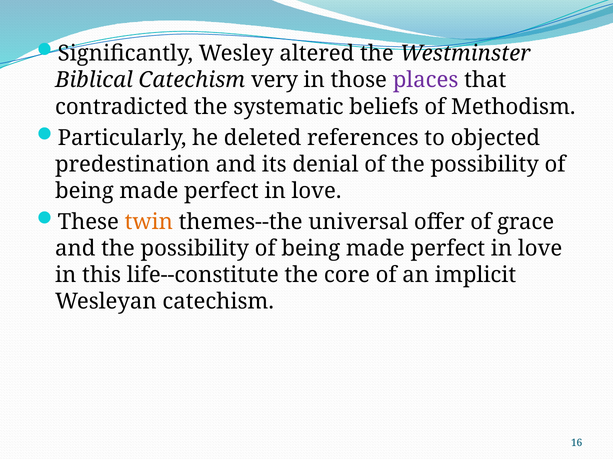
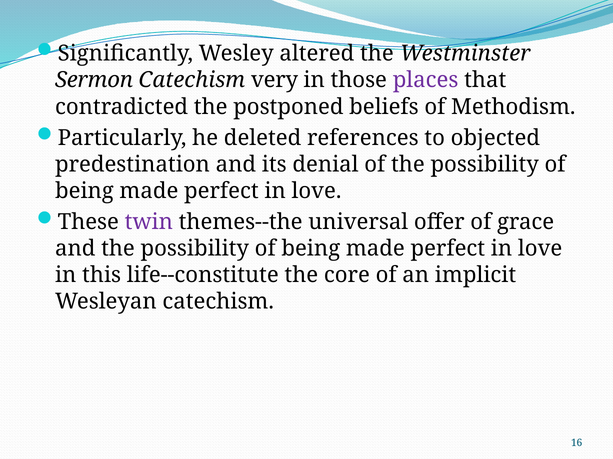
Biblical: Biblical -> Sermon (94, 80)
systematic: systematic -> postponed (288, 107)
twin colour: orange -> purple (149, 222)
